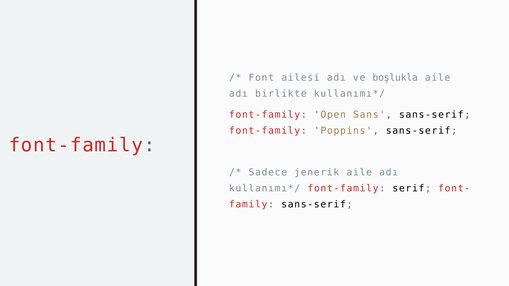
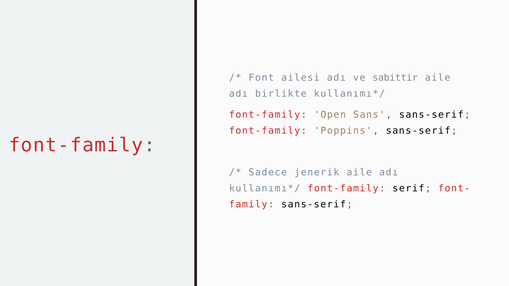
boşlukla: boşlukla -> sabittir (395, 78)
